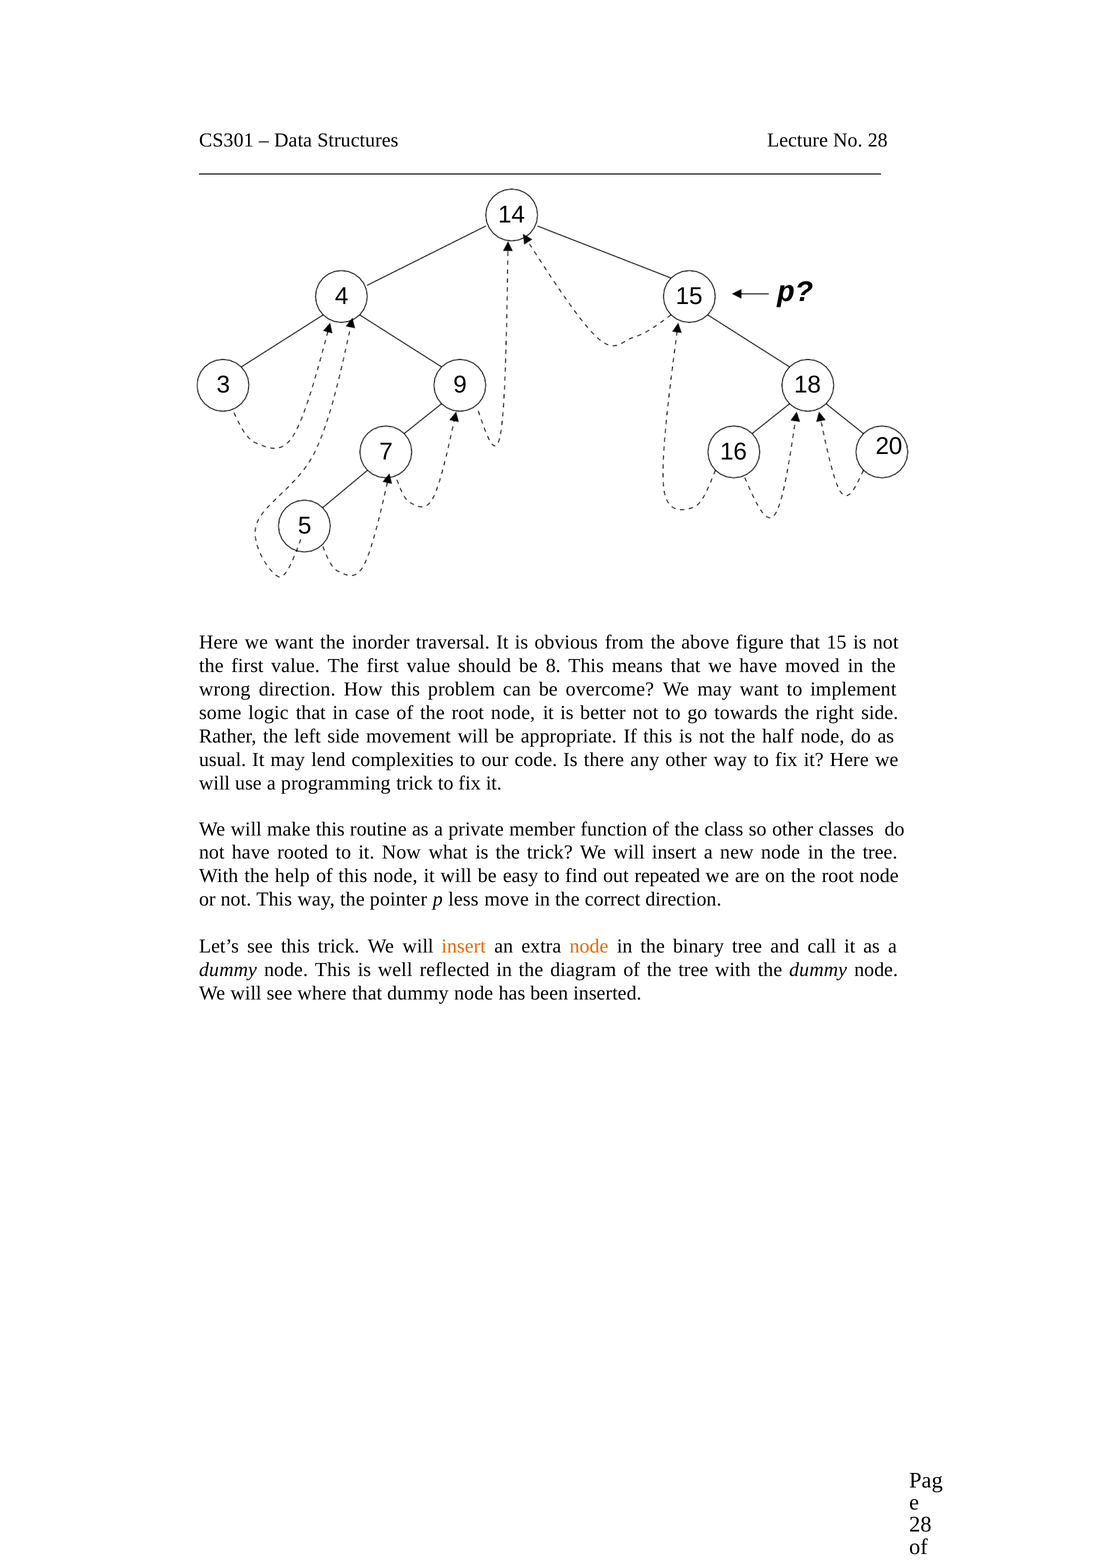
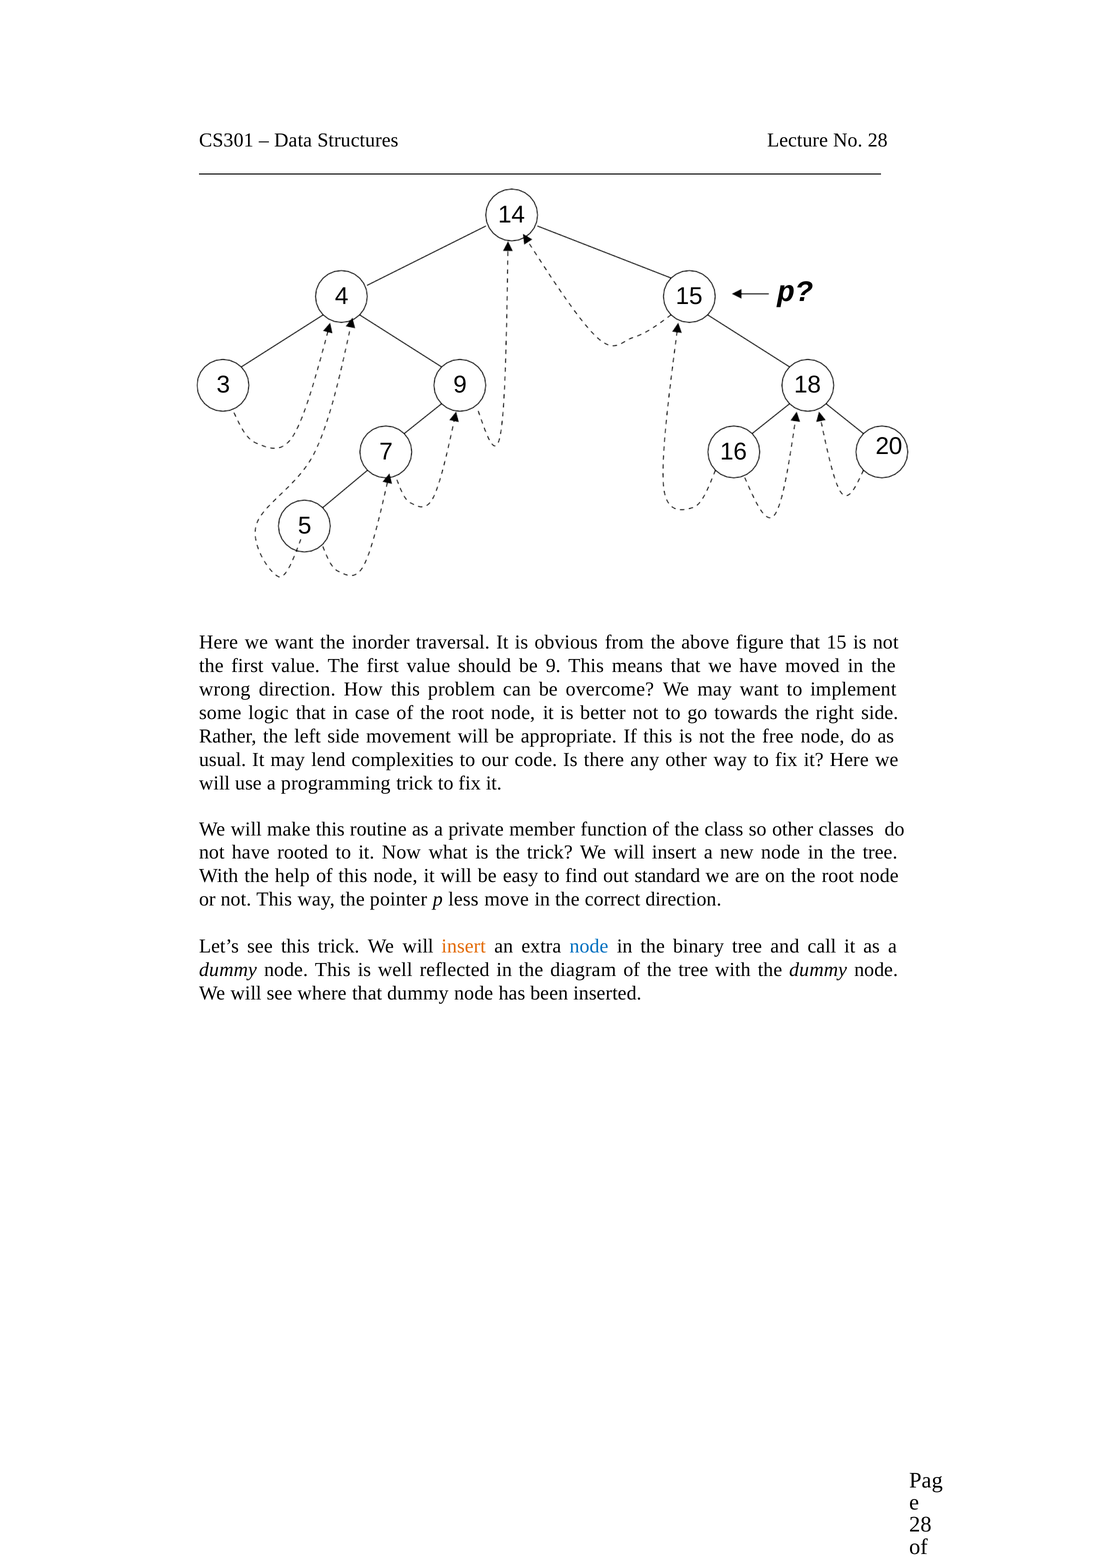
be 8: 8 -> 9 (553, 666)
half: half -> free (778, 736)
repeated: repeated -> standard (667, 876)
node colour: orange -> blue (589, 946)
